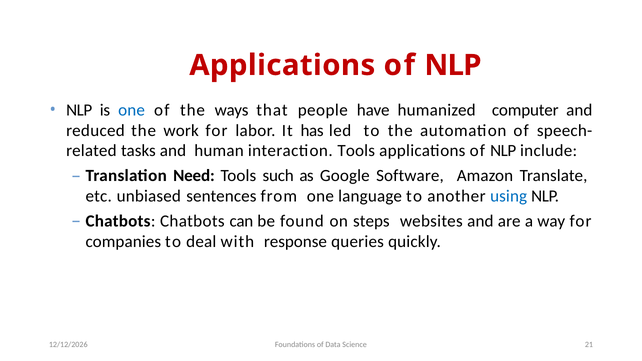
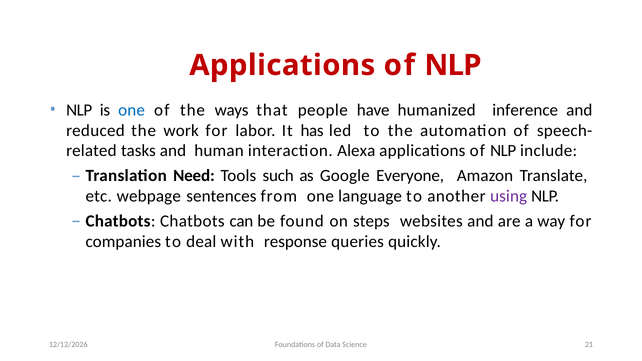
computer: computer -> inference (525, 110)
interaction Tools: Tools -> Alexa (356, 151)
Software: Software -> Everyone (410, 176)
unbiased: unbiased -> webpage (149, 196)
using colour: blue -> purple (509, 196)
